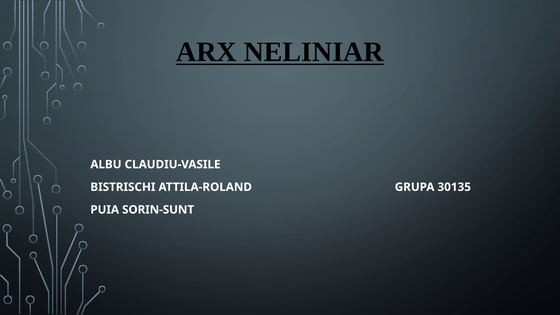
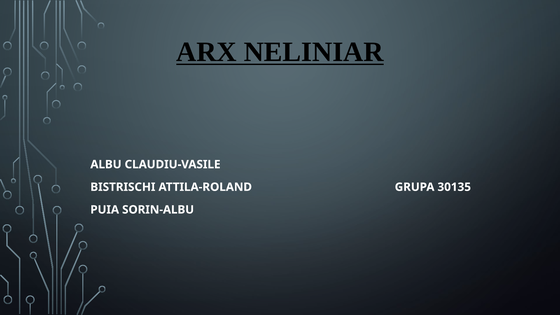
SORIN-SUNT: SORIN-SUNT -> SORIN-ALBU (158, 210)
